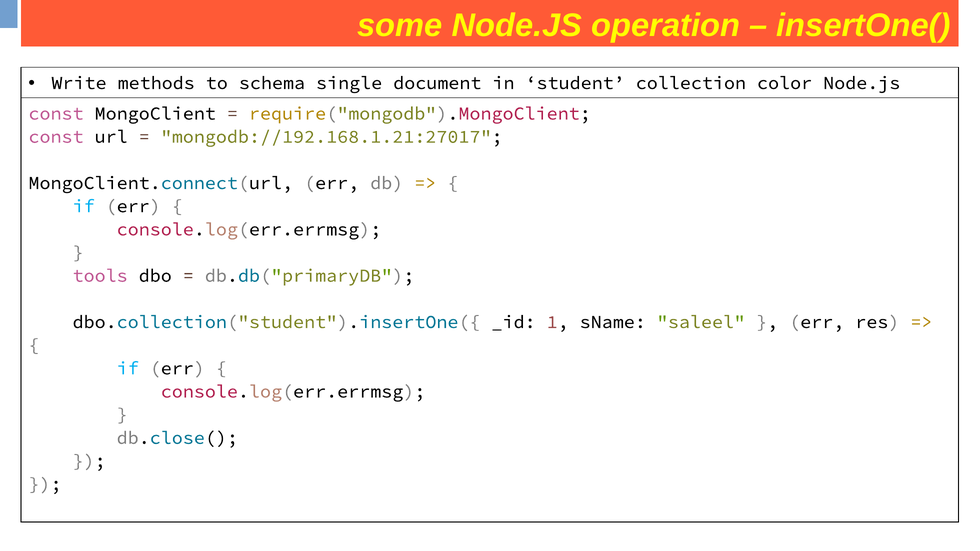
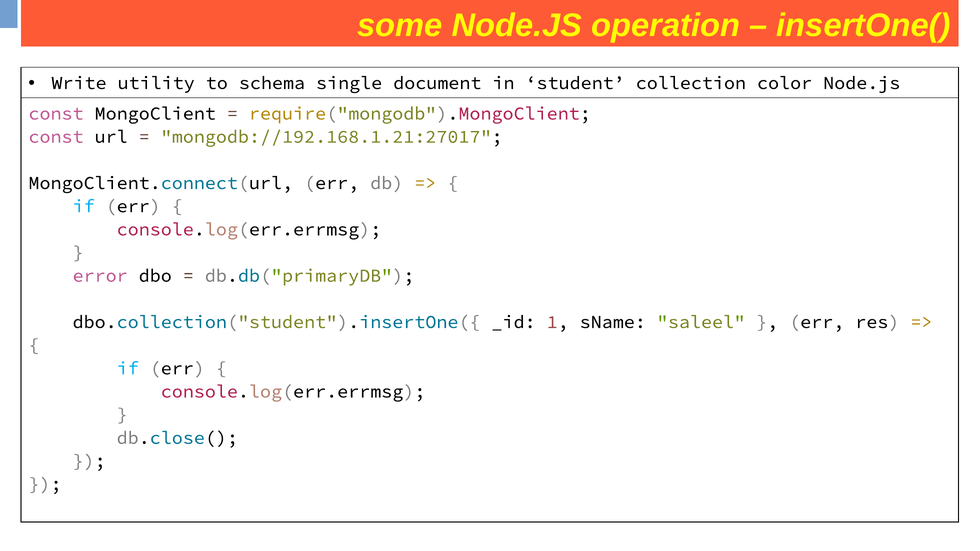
methods: methods -> utility (156, 83)
tools: tools -> error (100, 276)
